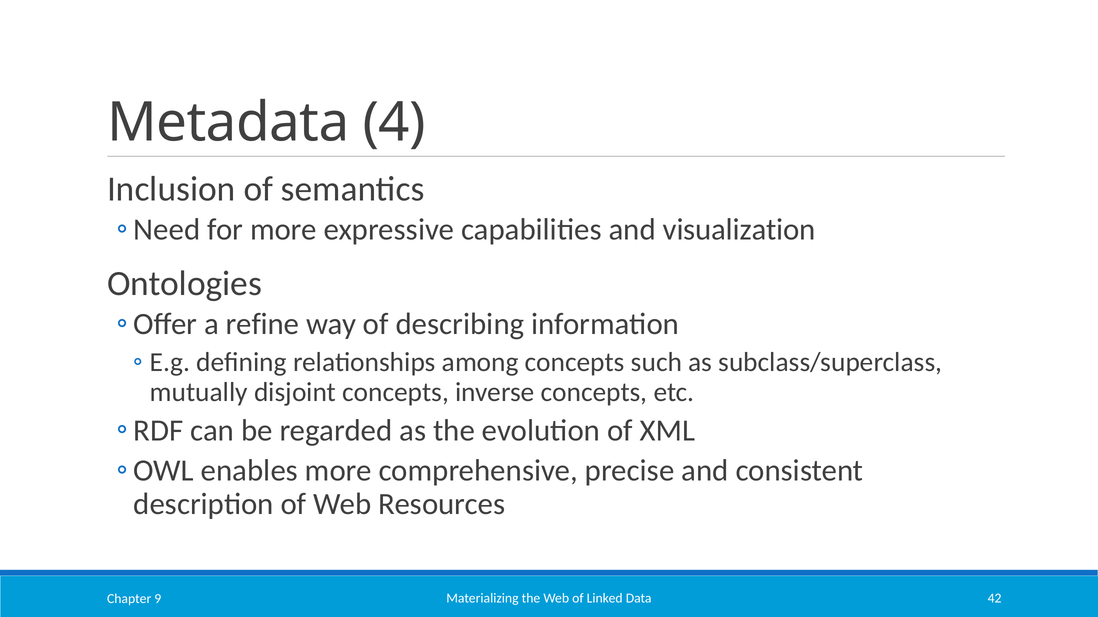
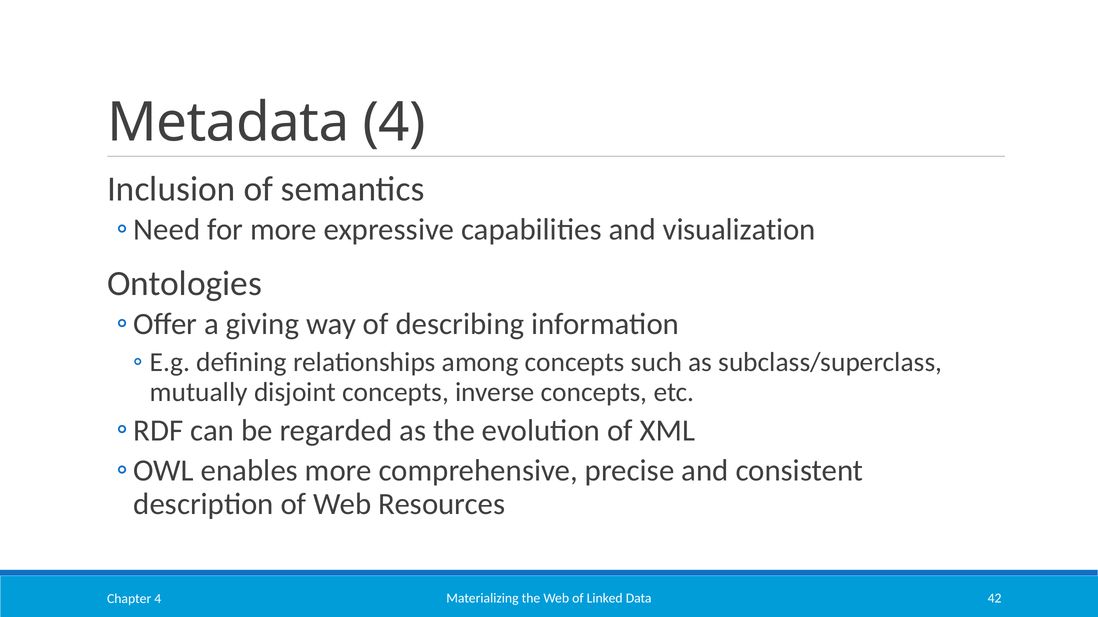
refine: refine -> giving (262, 324)
Chapter 9: 9 -> 4 (158, 599)
